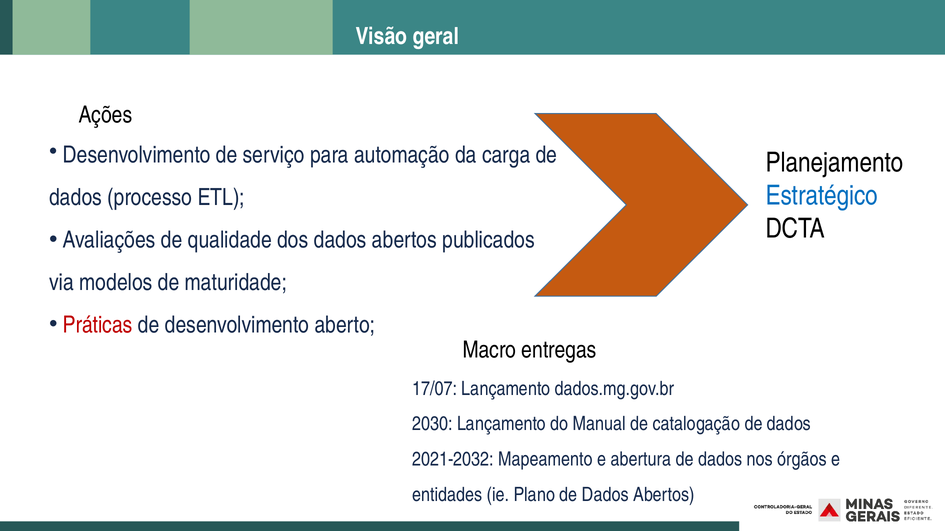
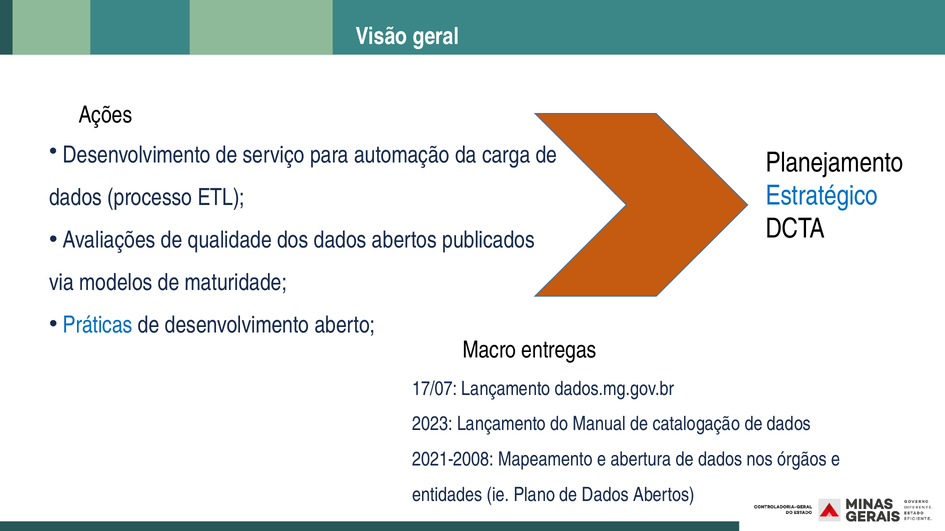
Práticas colour: red -> blue (98, 325)
2030: 2030 -> 2023 (432, 424)
2021-2032: 2021-2032 -> 2021-2008 (453, 460)
